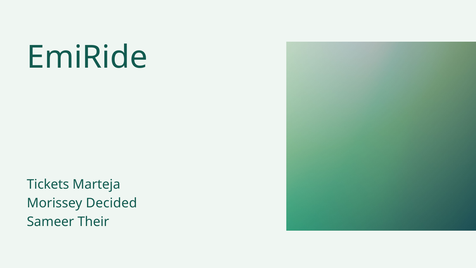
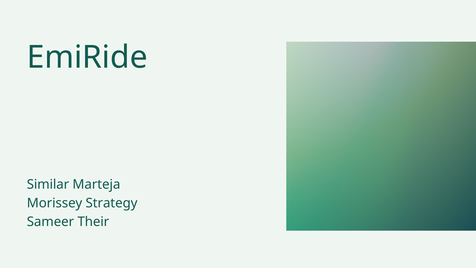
Tickets: Tickets -> Similar (48, 184)
Decided: Decided -> Strategy (112, 203)
